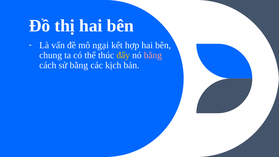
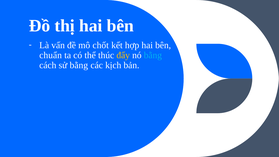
ngại: ngại -> chốt (101, 45)
chung: chung -> chuẩn (51, 55)
bằng colour: pink -> light blue (153, 55)
